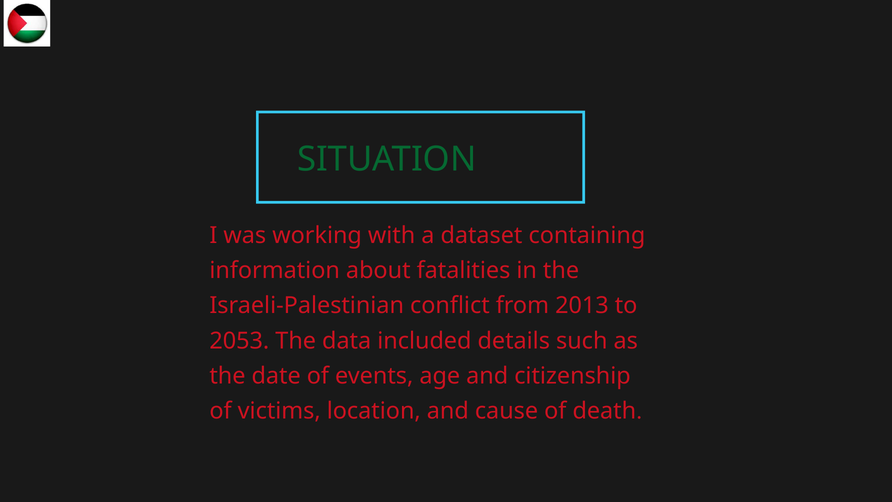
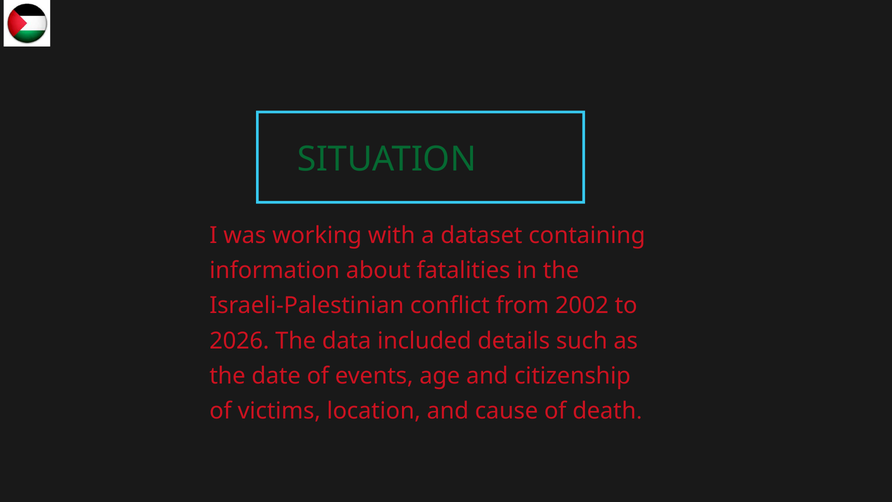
2013: 2013 -> 2002 (582, 306)
2053: 2053 -> 2026 (239, 341)
